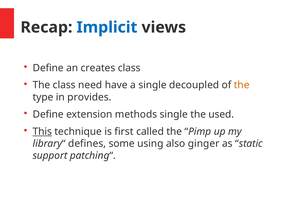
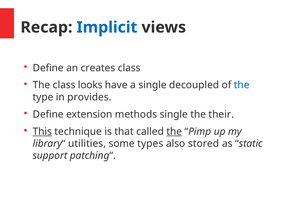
need: need -> looks (90, 85)
the colour: orange -> blue (242, 85)
used: used -> their (221, 115)
first: first -> that (124, 132)
the underline: none -> present (174, 132)
defines: defines -> utilities (87, 144)
using: using -> types (150, 144)
ginger: ginger -> stored (204, 144)
